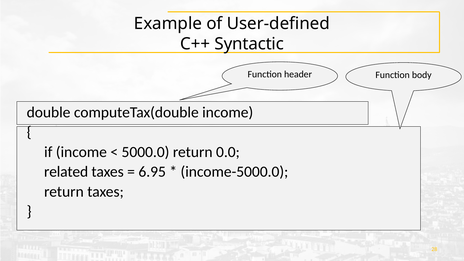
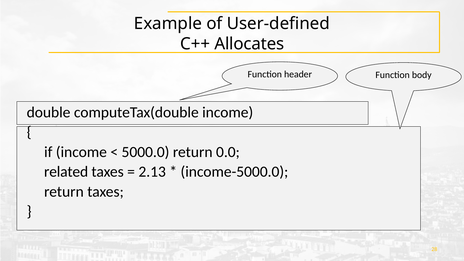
Syntactic: Syntactic -> Allocates (249, 44)
6.95: 6.95 -> 2.13 (152, 172)
